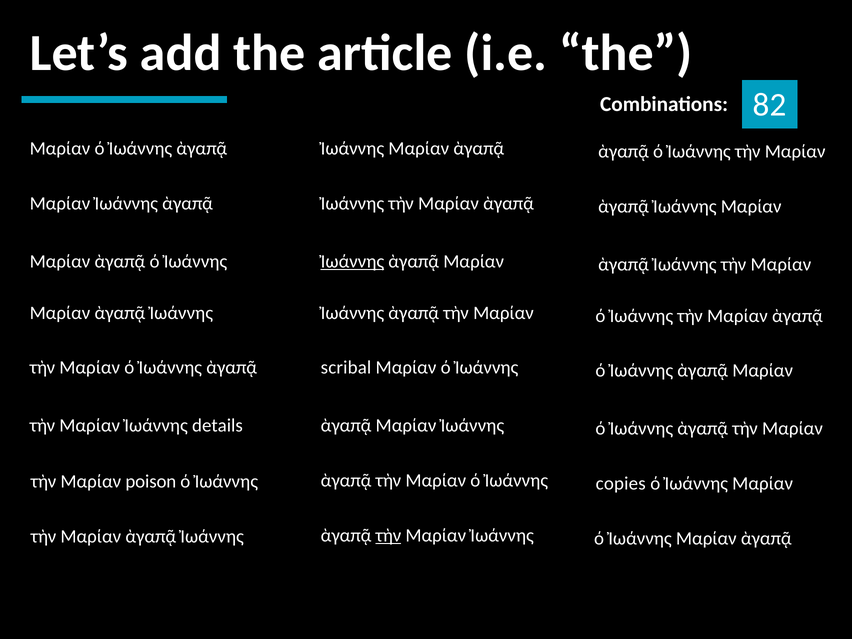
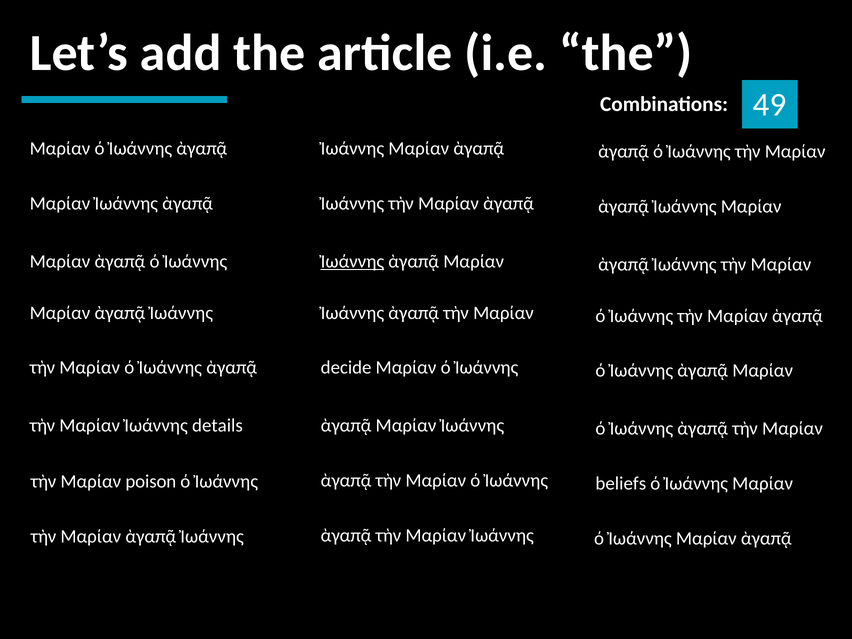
82: 82 -> 49 (770, 105)
scribal: scribal -> decide (346, 368)
copies: copies -> beliefs (621, 483)
τὴν underline: present -> none (388, 535)
